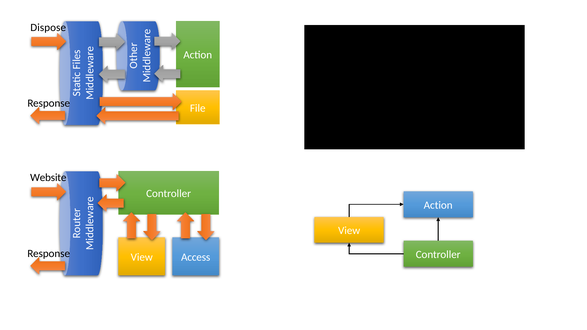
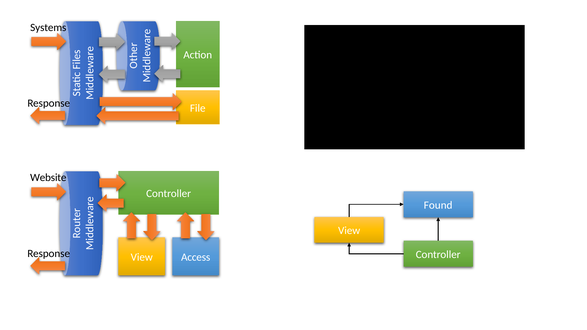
Dispose: Dispose -> Systems (48, 27)
Action: Action -> Found (438, 205)
